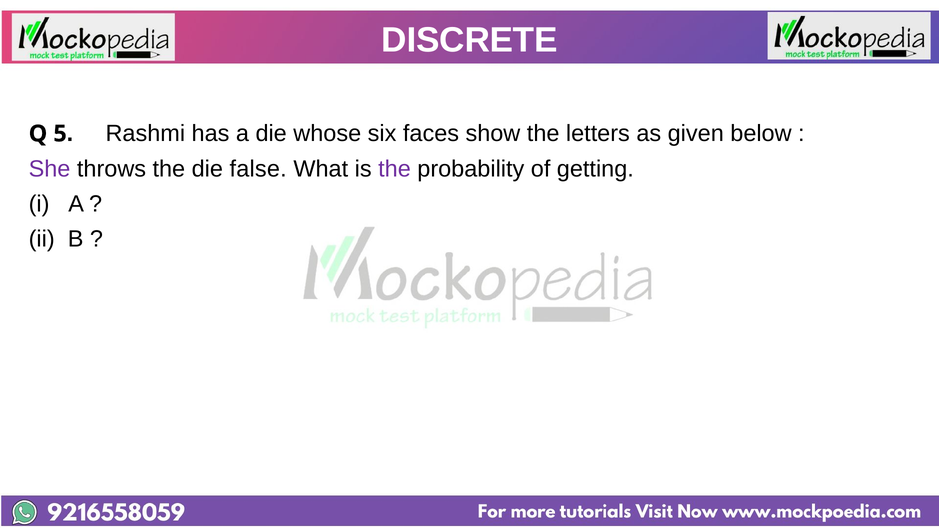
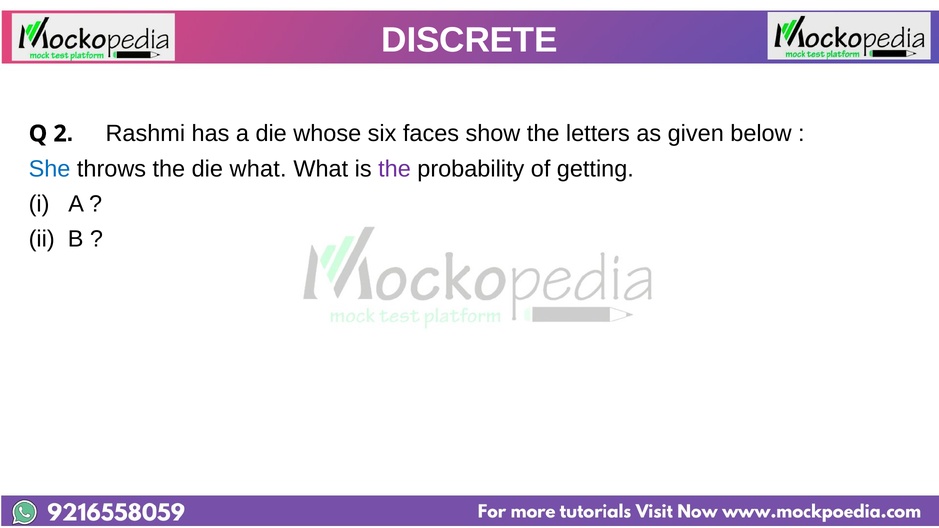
5: 5 -> 2 (60, 134)
She colour: purple -> blue (50, 169)
die false: false -> what (258, 169)
